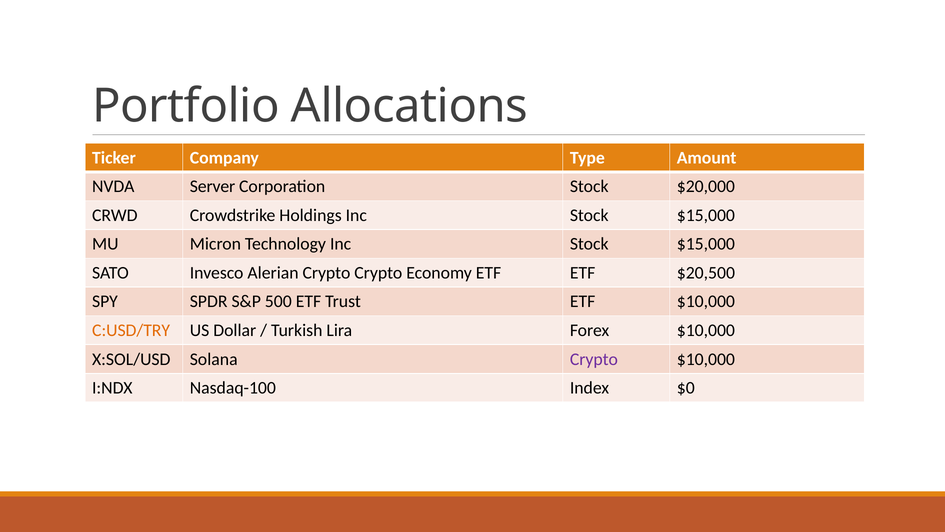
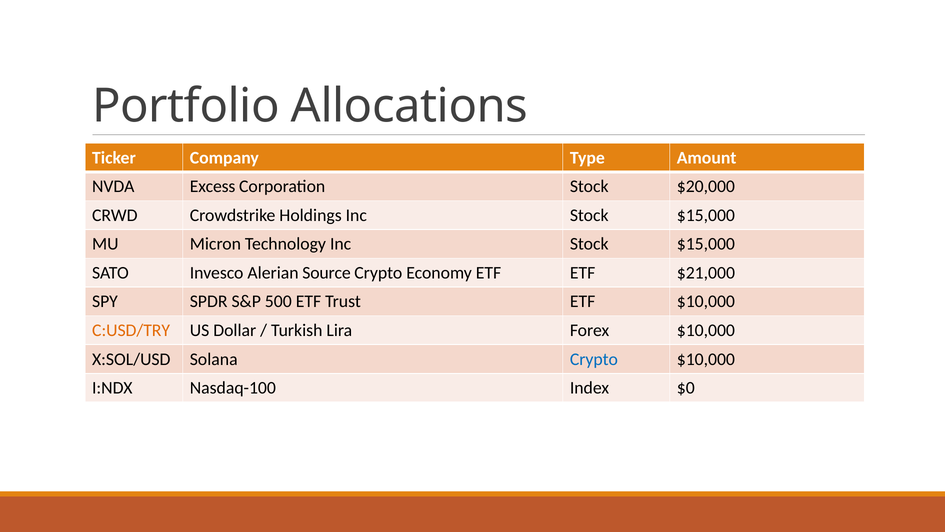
Server: Server -> Excess (213, 186)
Alerian Crypto: Crypto -> Source (327, 273)
$20,500: $20,500 -> $21,000 (706, 273)
Crypto colour: purple -> blue (594, 359)
